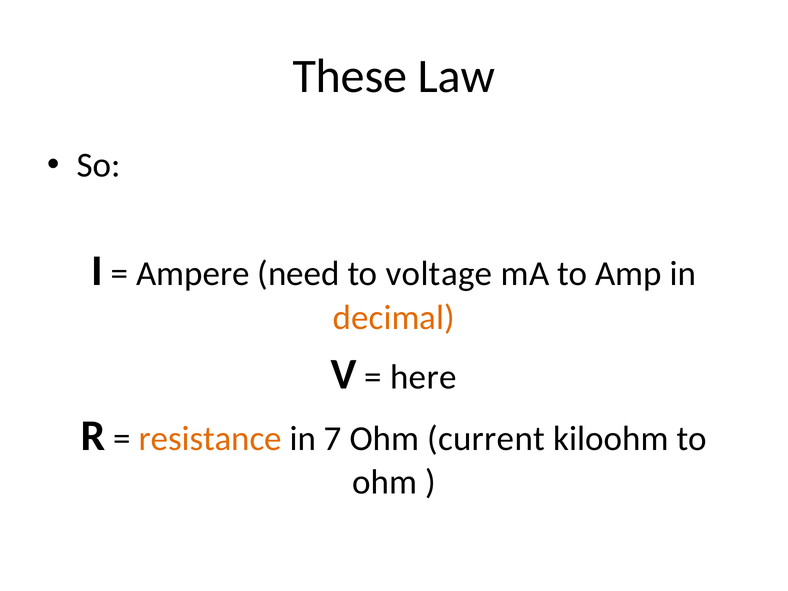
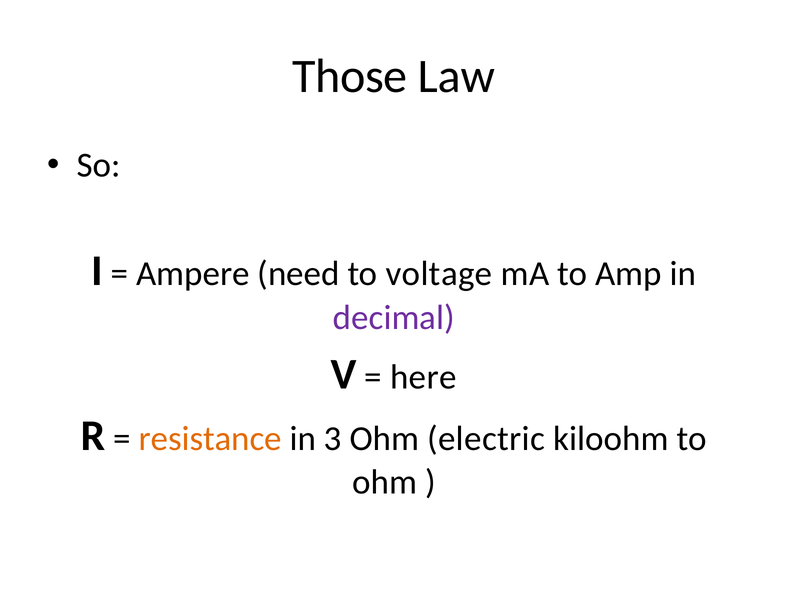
These: These -> Those (350, 76)
decimal colour: orange -> purple (394, 318)
7: 7 -> 3 (333, 438)
current: current -> electric (486, 438)
